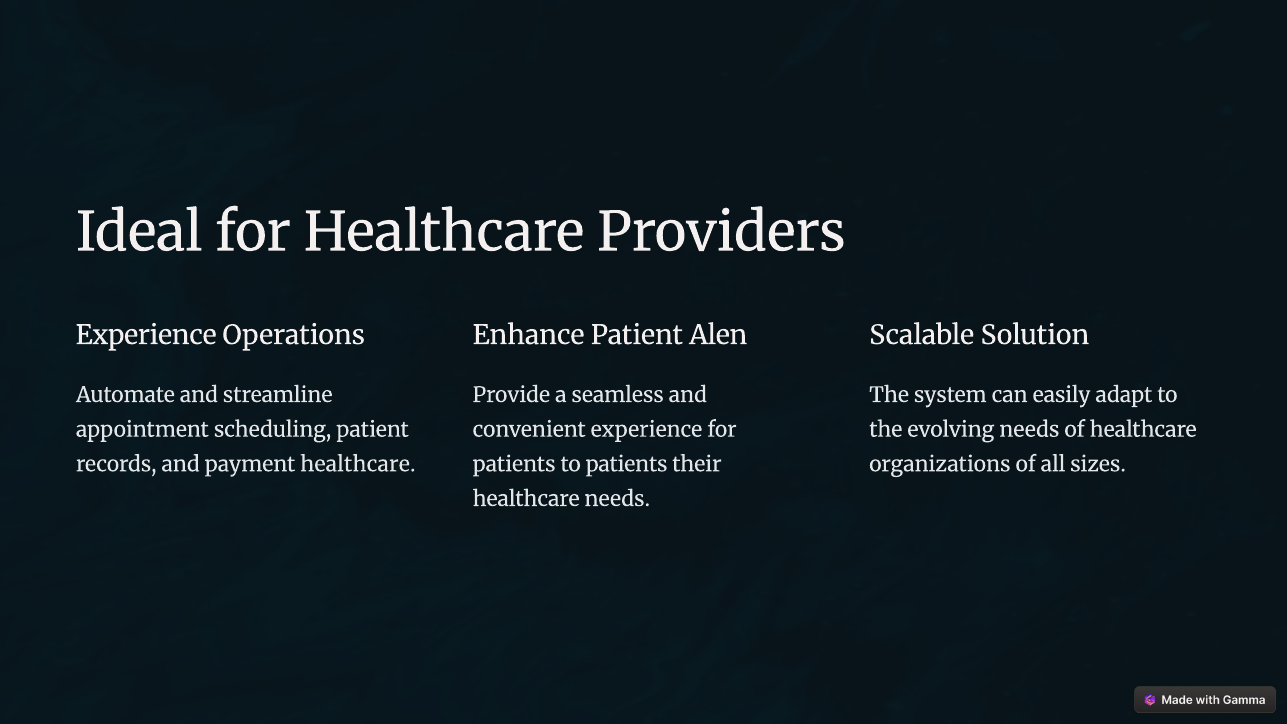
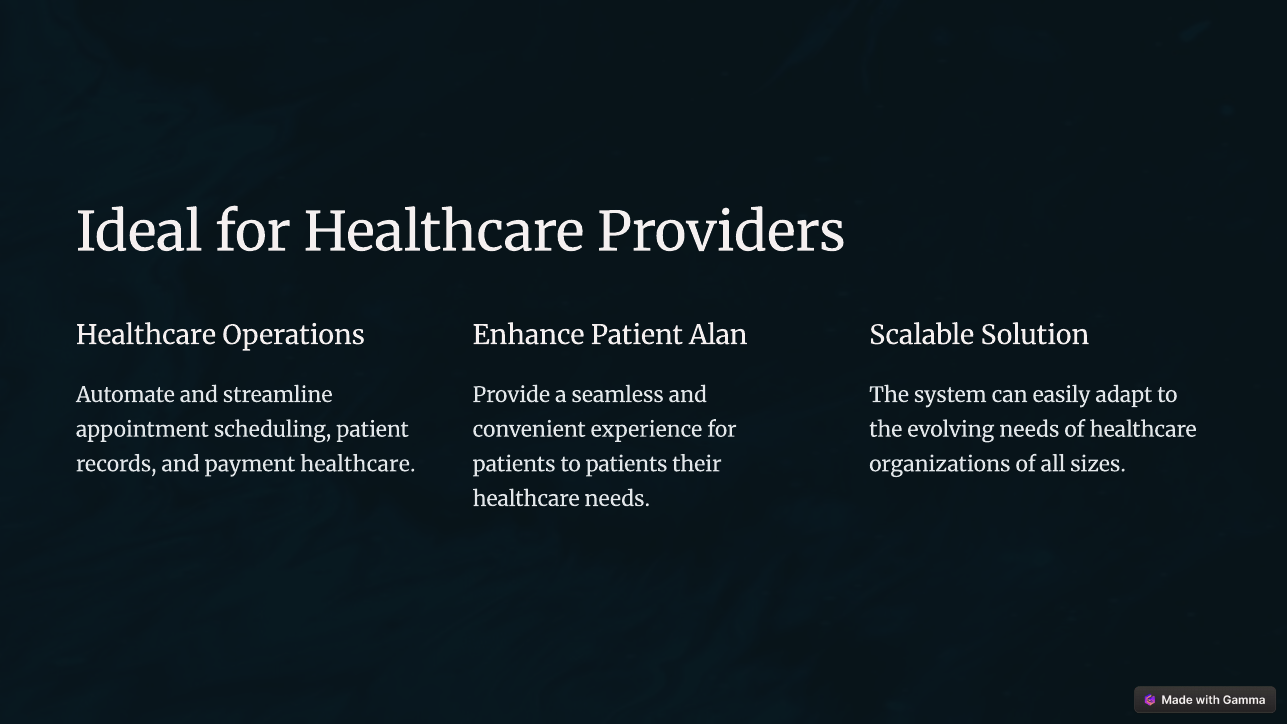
Experience: Experience -> Healthcare (146, 335)
Alen: Alen -> Alan (718, 335)
